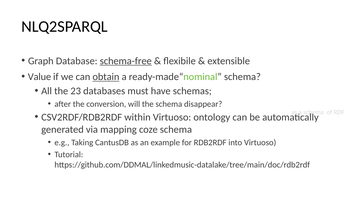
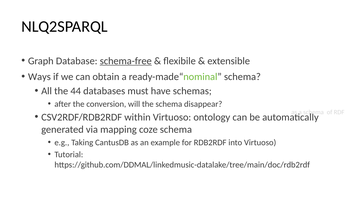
Value: Value -> Ways (39, 77)
obtain underline: present -> none (106, 77)
23: 23 -> 44 (76, 91)
